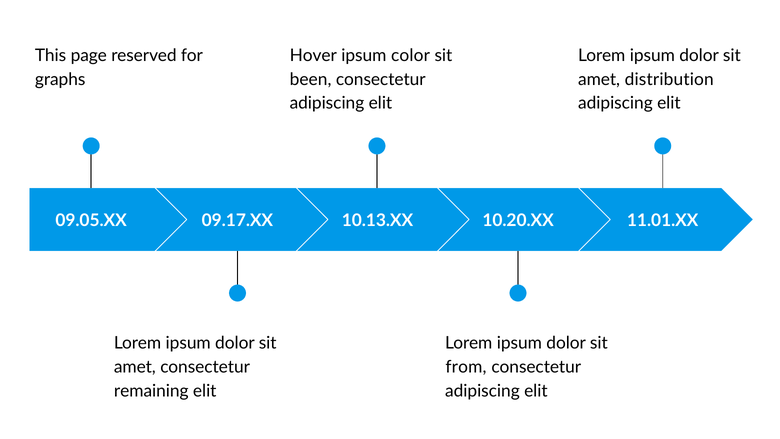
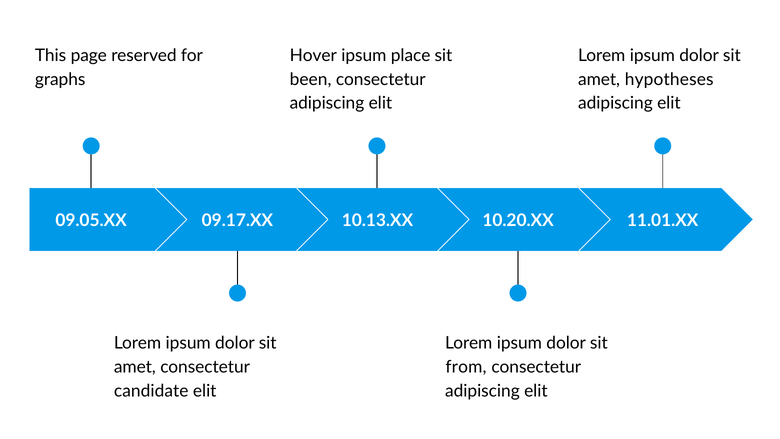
color: color -> place (411, 55)
distribution: distribution -> hypotheses (669, 79)
remaining: remaining -> candidate (151, 391)
